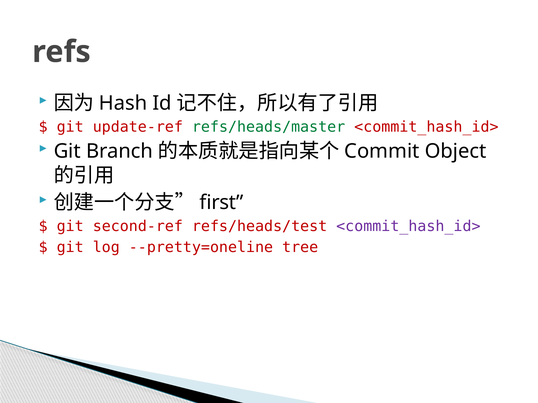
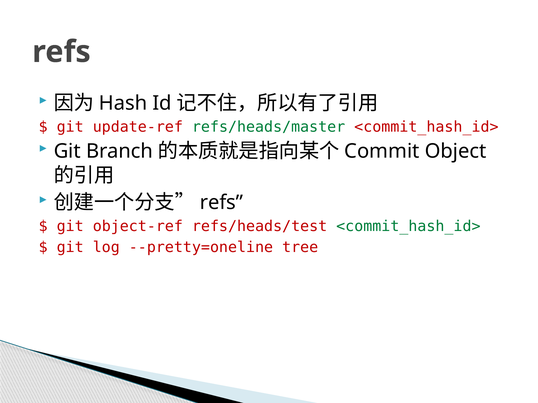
first: first -> refs (221, 203)
second-ref: second-ref -> object-ref (138, 227)
<commit_hash_id> colour: purple -> green (408, 227)
